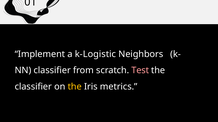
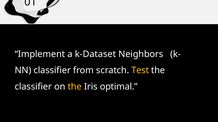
k-Logistic: k-Logistic -> k-Dataset (95, 54)
Test colour: pink -> yellow (140, 71)
metrics: metrics -> optimal (119, 87)
